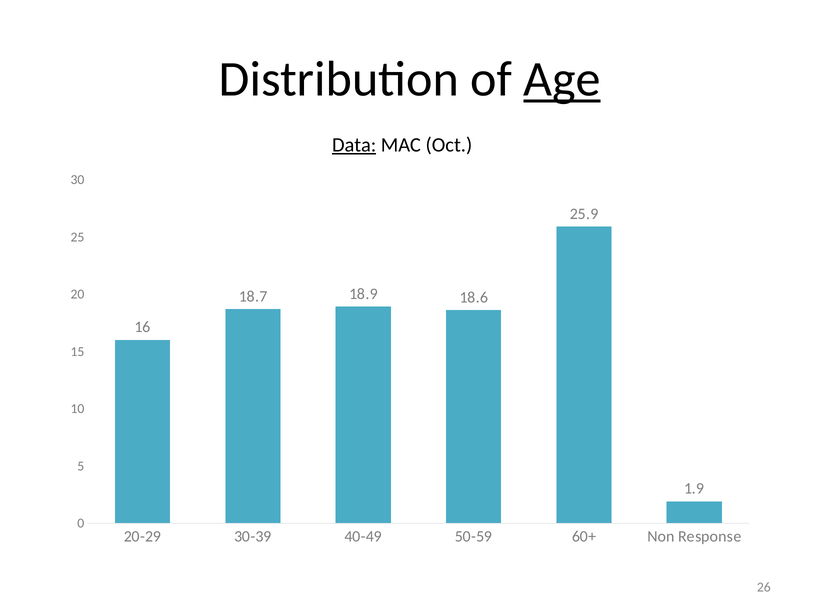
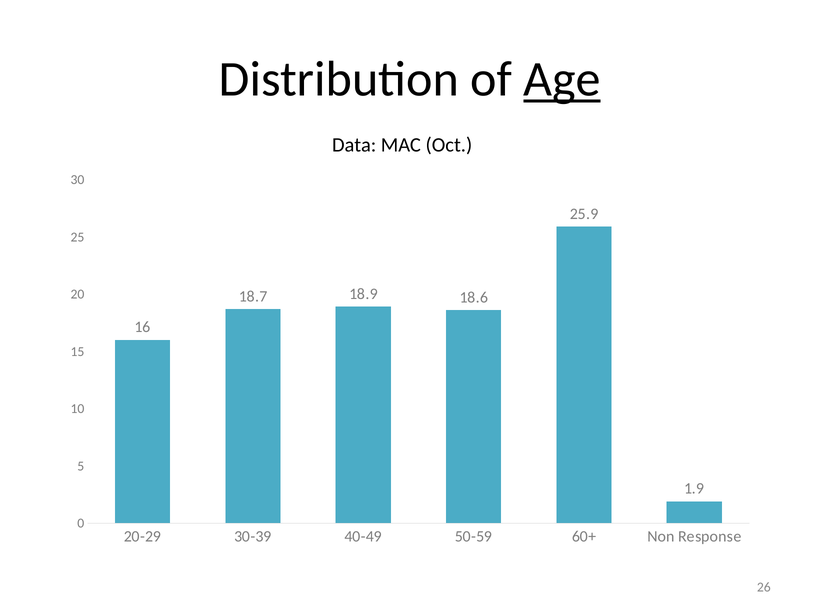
Data underline: present -> none (354, 145)
